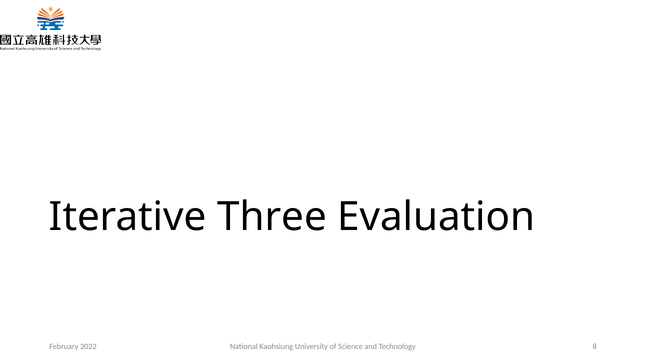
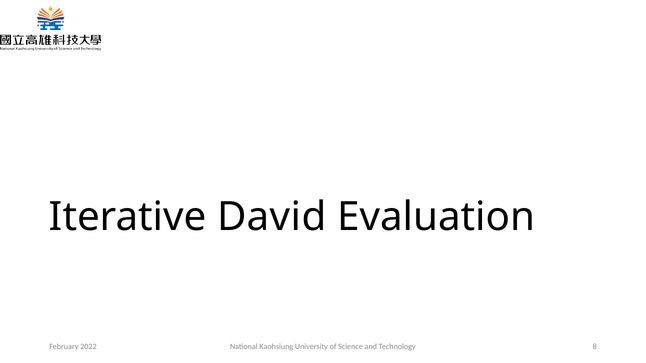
Three: Three -> David (272, 217)
